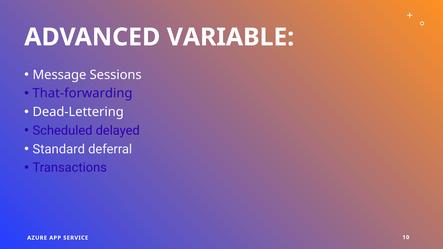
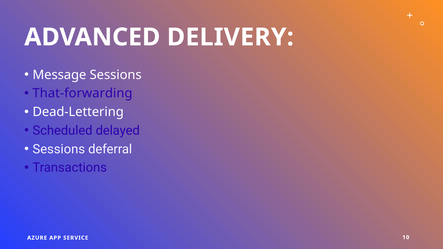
VARIABLE: VARIABLE -> DELIVERY (230, 37)
Standard: Standard -> Sessions (59, 149)
